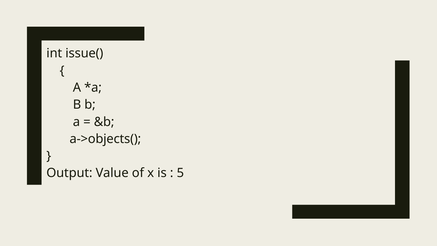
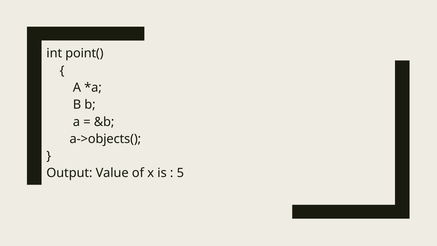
issue(: issue( -> point( (84, 53)
